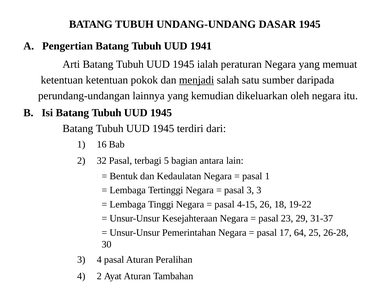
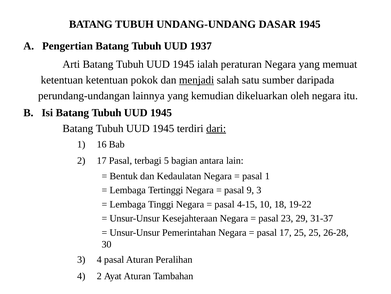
1941: 1941 -> 1937 (201, 46)
dari underline: none -> present (216, 128)
2 32: 32 -> 17 (102, 160)
pasal 3: 3 -> 9 (250, 190)
26: 26 -> 10 (266, 204)
17 64: 64 -> 25 (300, 232)
